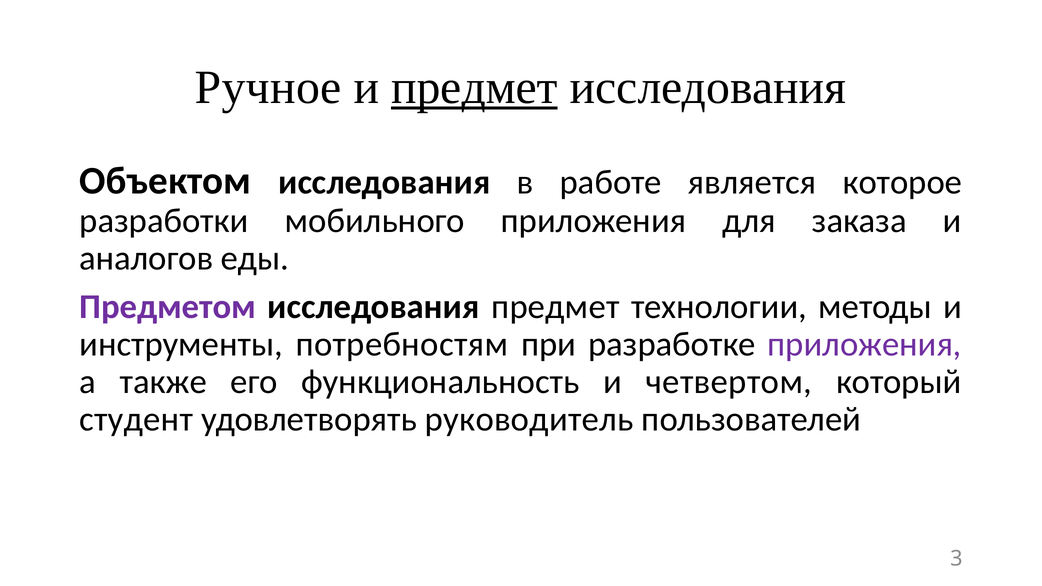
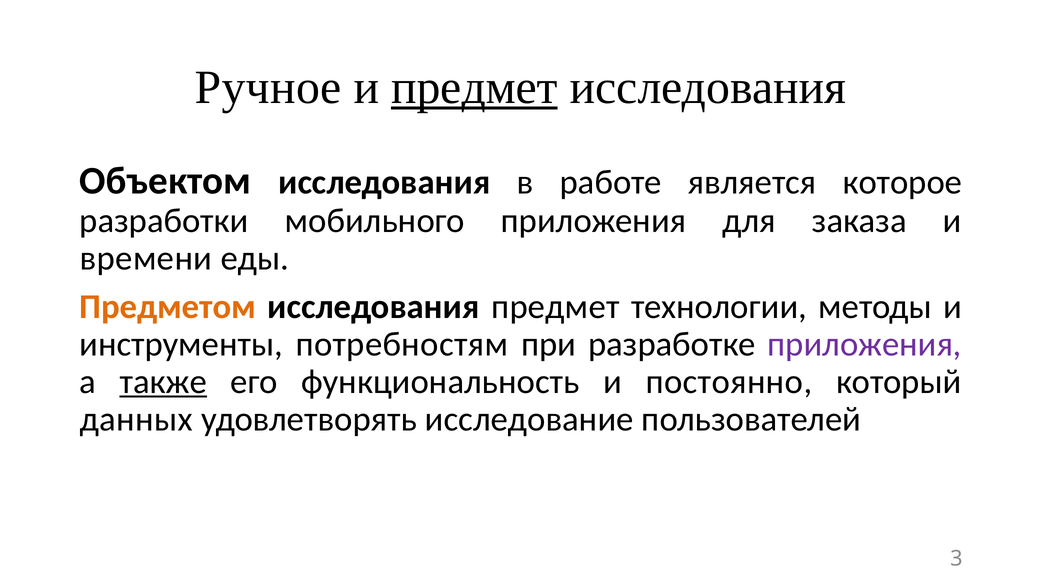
аналогов: аналогов -> времени (146, 258)
Предметом colour: purple -> orange (168, 307)
также underline: none -> present (163, 382)
четвертом: четвертом -> постоянно (729, 382)
студент: студент -> данных (136, 419)
руководитель: руководитель -> исследование (529, 419)
